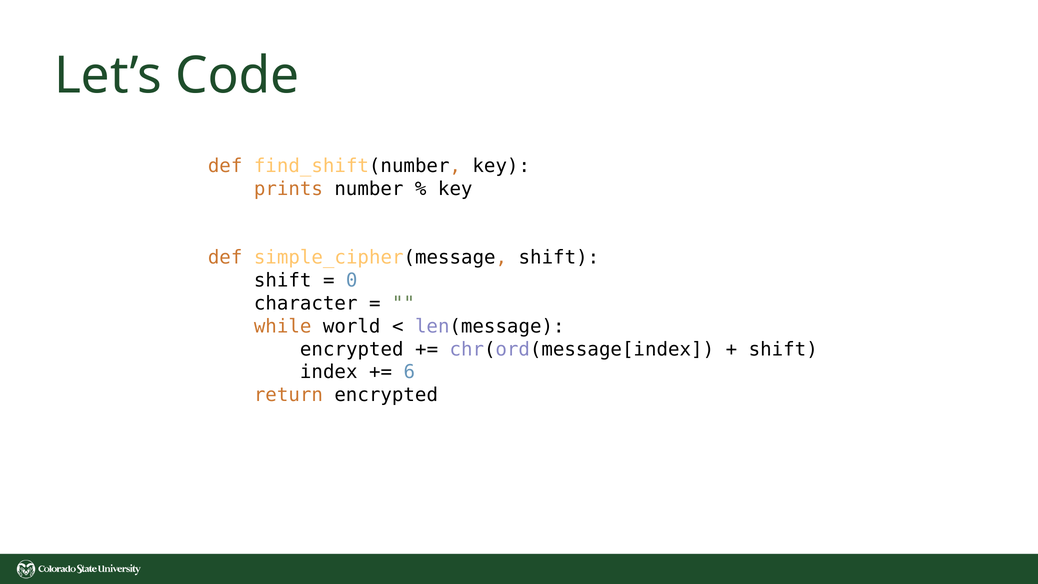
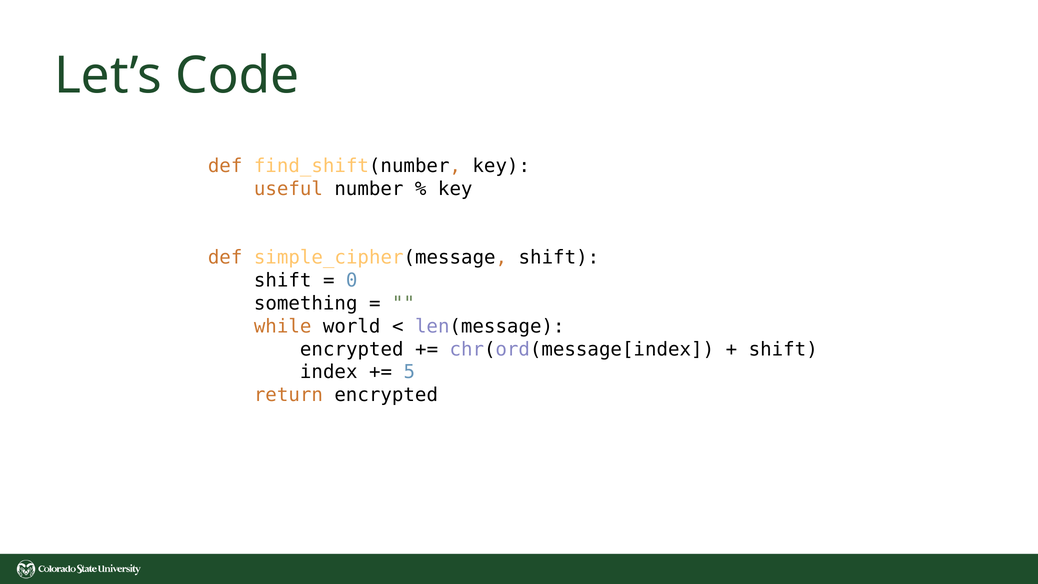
prints: prints -> useful (288, 189)
character: character -> something (306, 303)
6: 6 -> 5 (409, 372)
